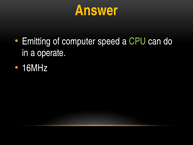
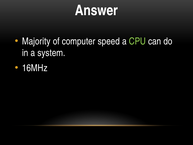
Answer colour: yellow -> white (96, 10)
Emitting: Emitting -> Majority (36, 41)
operate: operate -> system (51, 53)
